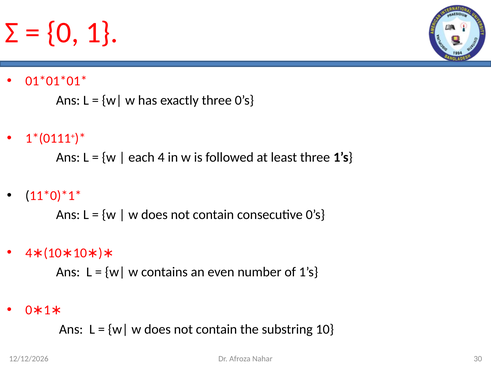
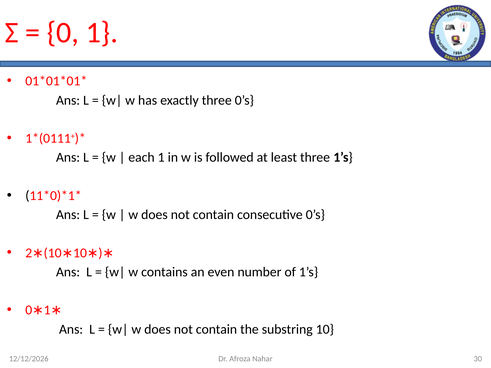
each 4: 4 -> 1 (161, 158)
4: 4 -> 2 (29, 253)
